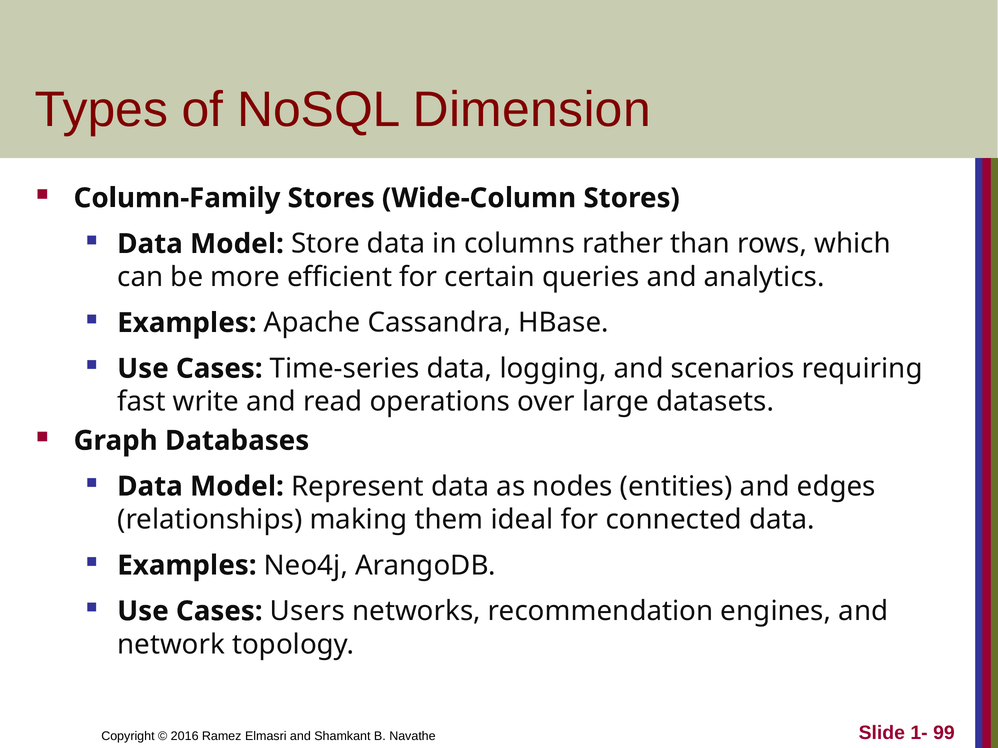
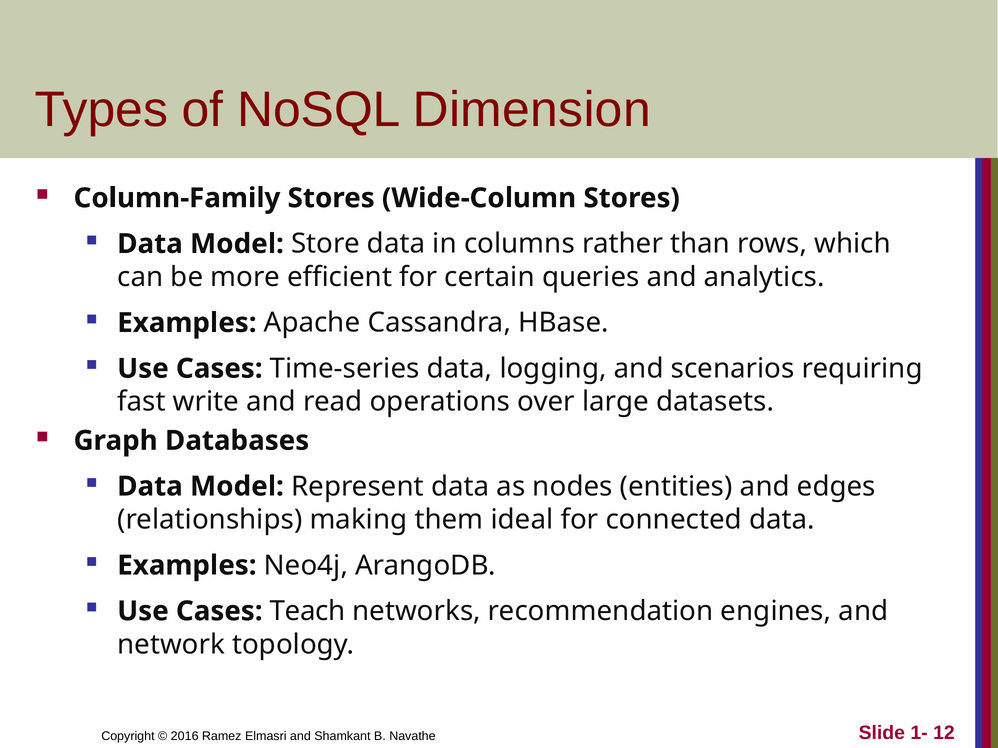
Users: Users -> Teach (308, 612)
99: 99 -> 12 (944, 733)
